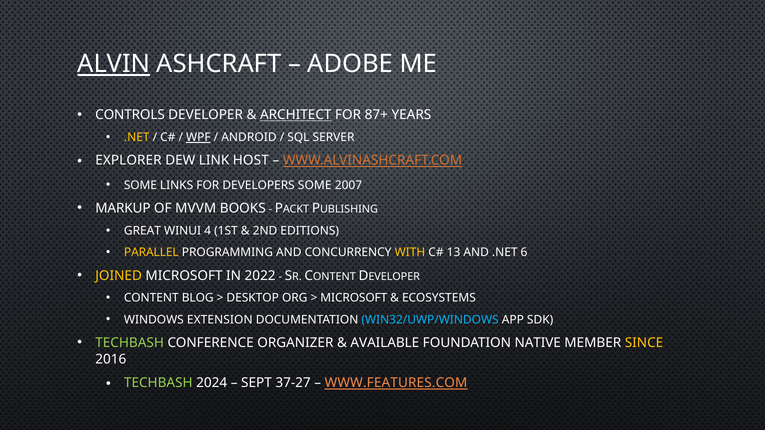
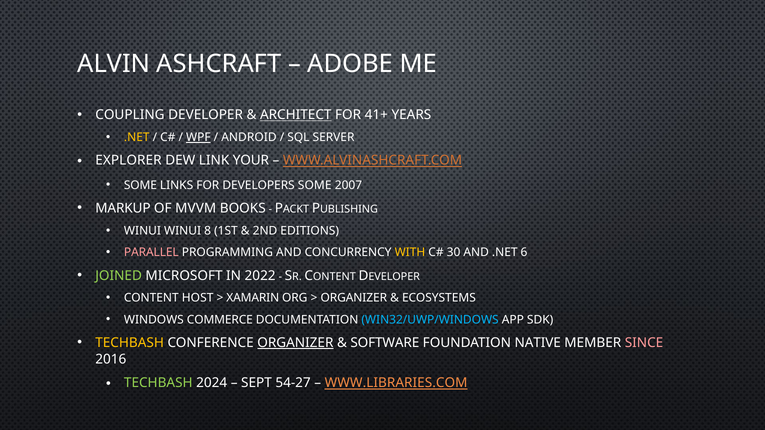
ALVIN underline: present -> none (114, 64)
CONTROLS: CONTROLS -> COUPLING (130, 115)
87+: 87+ -> 41+ (376, 115)
HOST: HOST -> YOUR (251, 161)
GREAT: GREAT -> WINUI (142, 231)
4: 4 -> 8 (208, 231)
PARALLEL colour: yellow -> pink (151, 253)
13: 13 -> 30 (454, 253)
JOINED colour: yellow -> light green (119, 276)
BLOG: BLOG -> HOST (198, 298)
DESKTOP: DESKTOP -> XAMARIN (253, 298)
MICROSOFT: MICROSOFT -> ORGANIZER (354, 298)
EXTENSION: EXTENSION -> COMMERCE (220, 320)
TECHBASH colour: light green -> yellow (130, 343)
ORGANIZER underline: none -> present (295, 343)
AVAILABLE: AVAILABLE -> SOFTWARE (385, 343)
SINCE colour: yellow -> pink (644, 343)
37-27: 37-27 -> 54-27 (293, 383)
WWW.FEATURES.COM: WWW.FEATURES.COM -> WWW.LIBRARIES.COM (396, 383)
